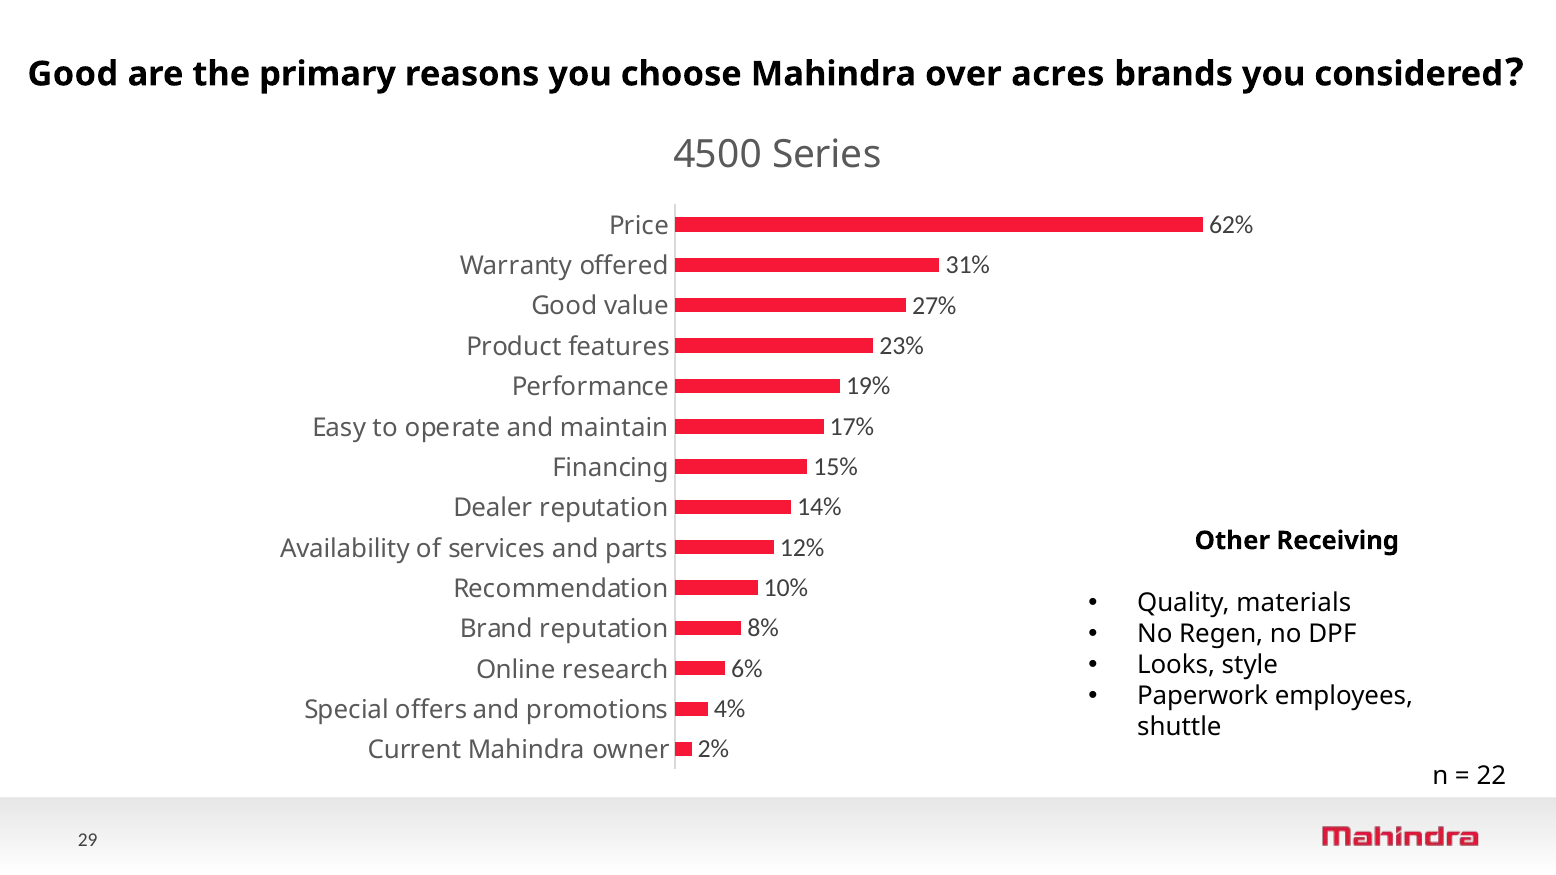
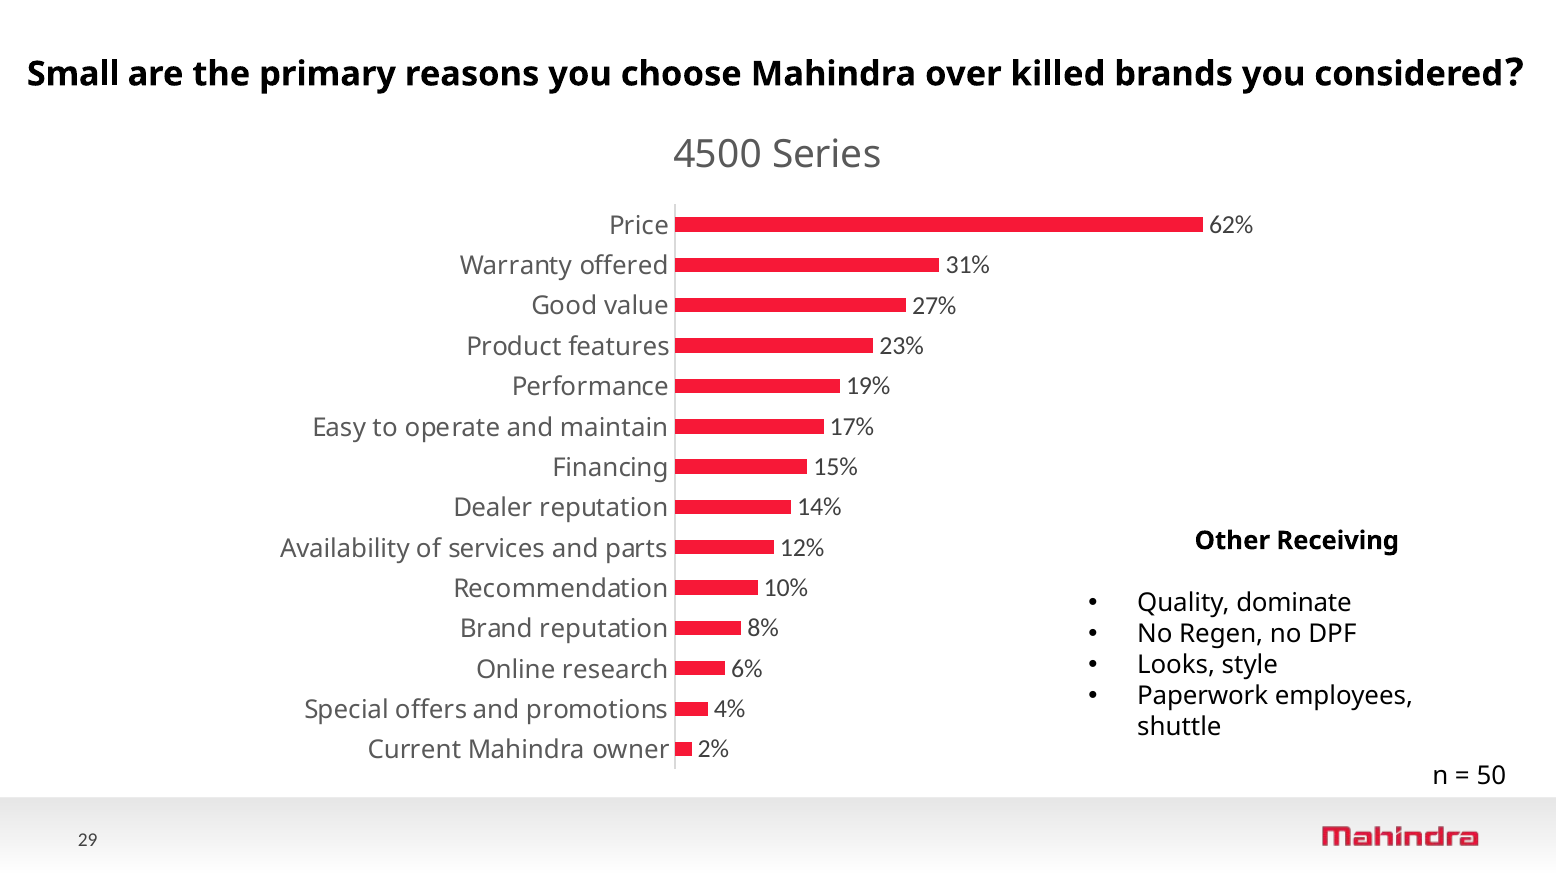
Good: Good -> Small (73, 74)
acres: acres -> killed (1058, 74)
materials: materials -> dominate (1294, 603)
22: 22 -> 50 (1491, 776)
